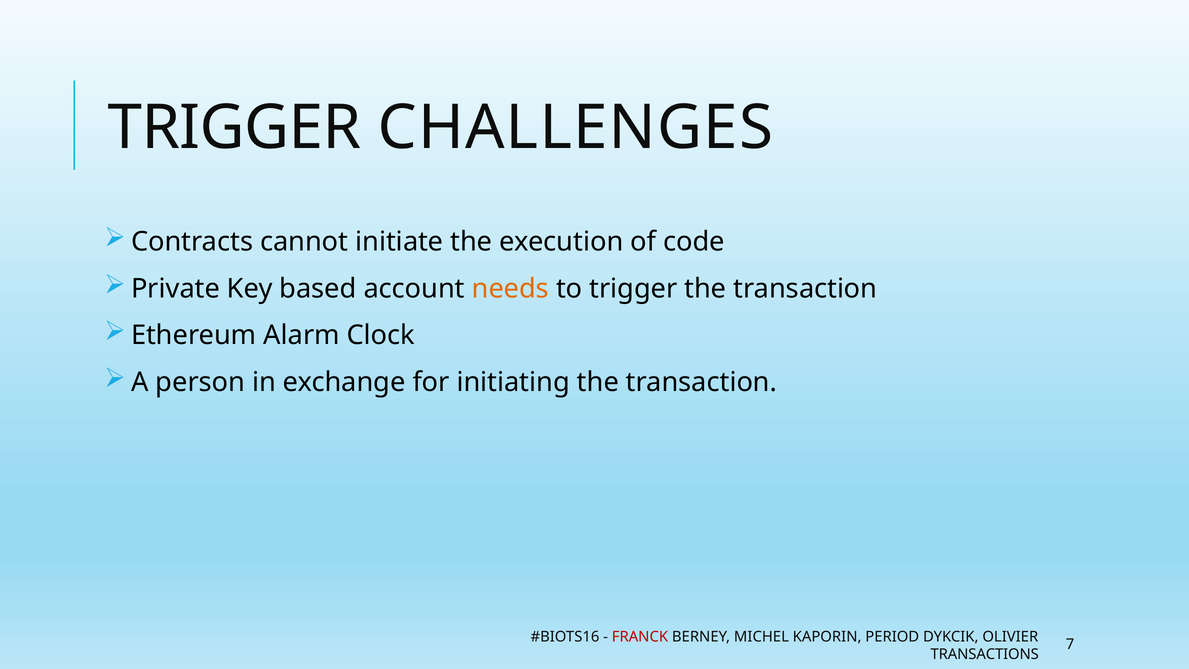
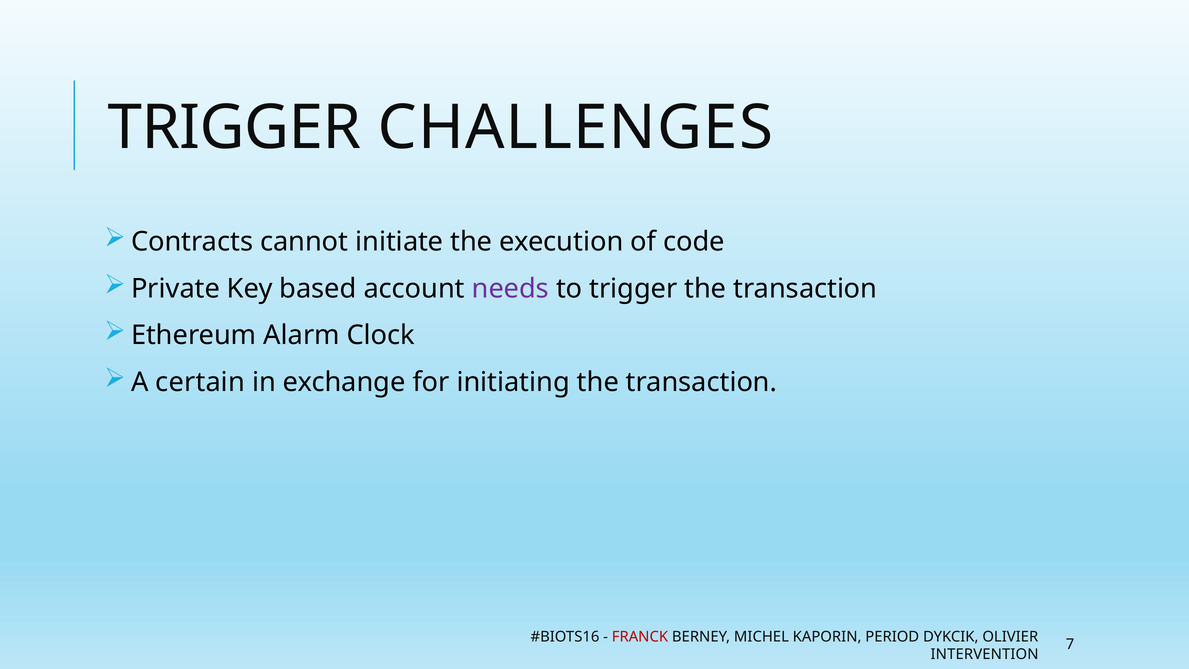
needs colour: orange -> purple (510, 289)
person: person -> certain (200, 382)
TRANSACTIONS: TRANSACTIONS -> INTERVENTION (985, 654)
